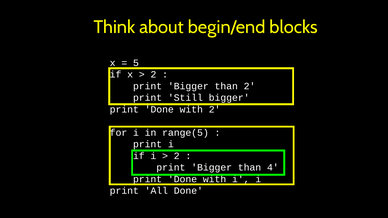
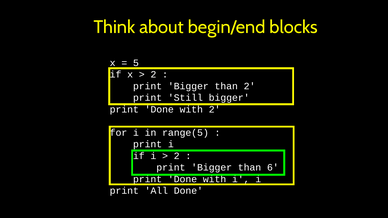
4: 4 -> 6 (273, 168)
